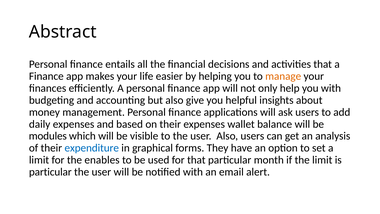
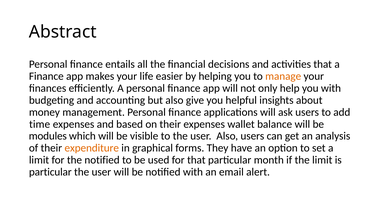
daily: daily -> time (40, 124)
expenditure colour: blue -> orange (92, 148)
the enables: enables -> notified (102, 160)
